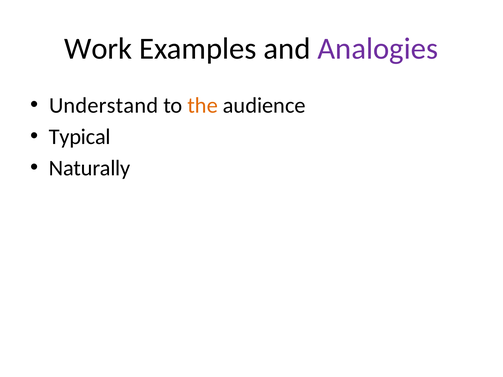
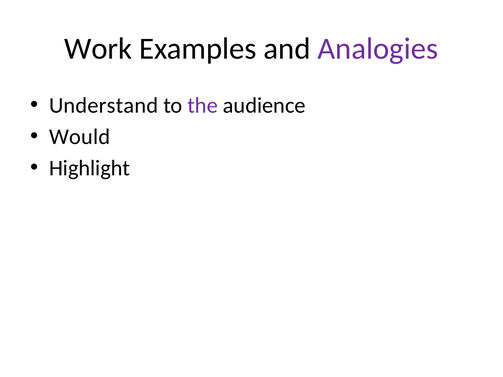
the colour: orange -> purple (203, 106)
Typical: Typical -> Would (80, 137)
Naturally: Naturally -> Highlight (90, 168)
